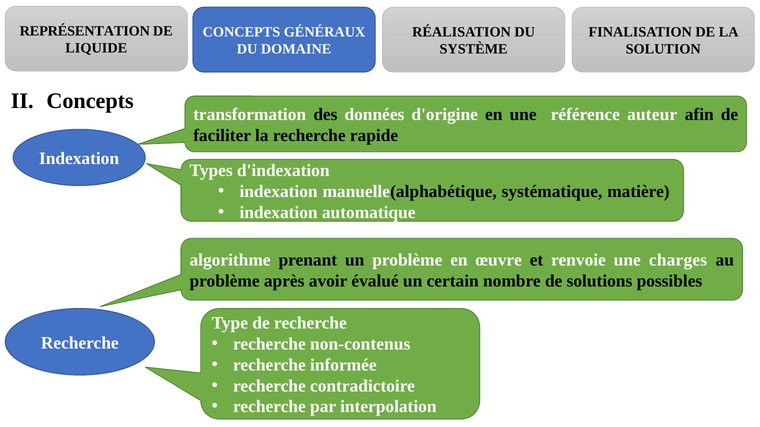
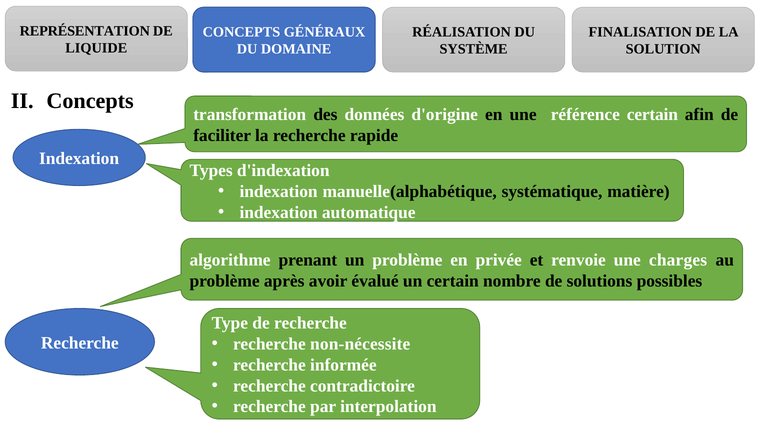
référence auteur: auteur -> certain (652, 115)
œuvre: œuvre -> privée (499, 260)
non-contenus: non-contenus -> non-nécessite (360, 344)
